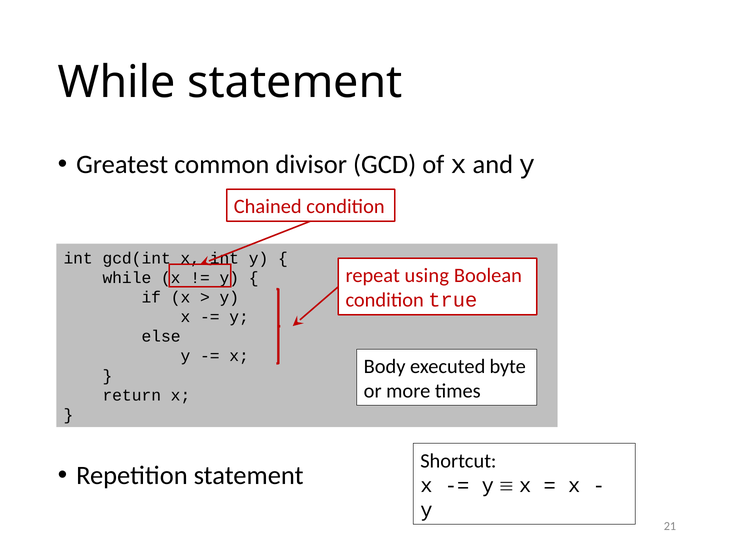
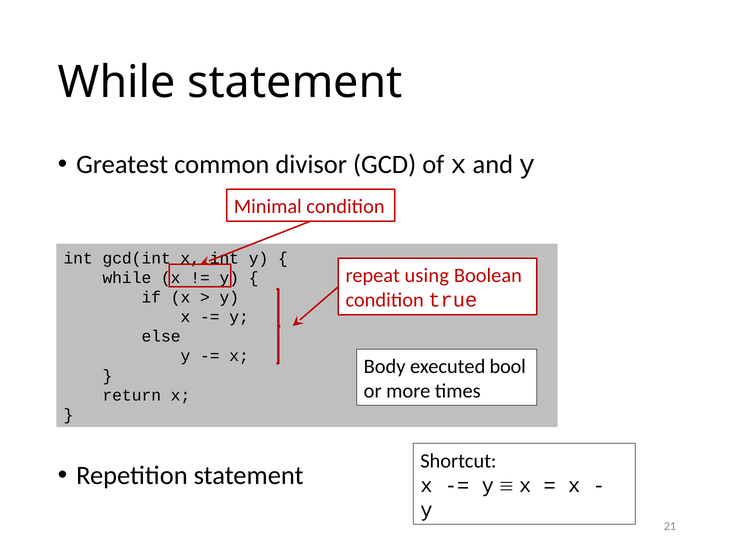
Chained: Chained -> Minimal (268, 207)
byte: byte -> bool (508, 366)
